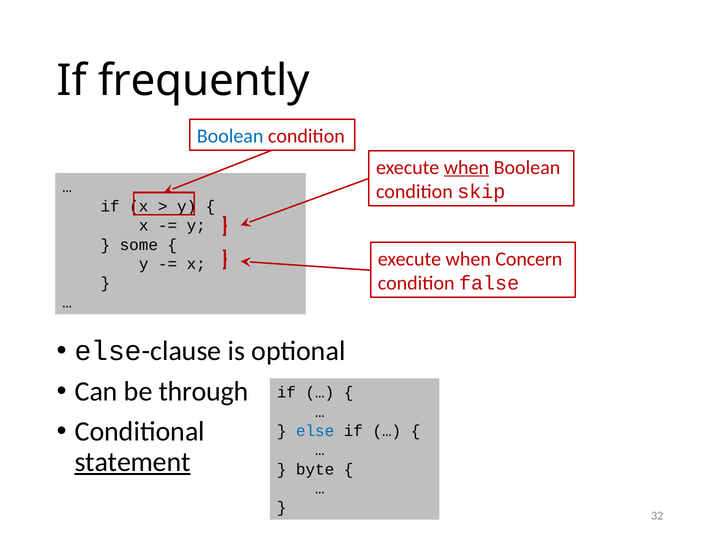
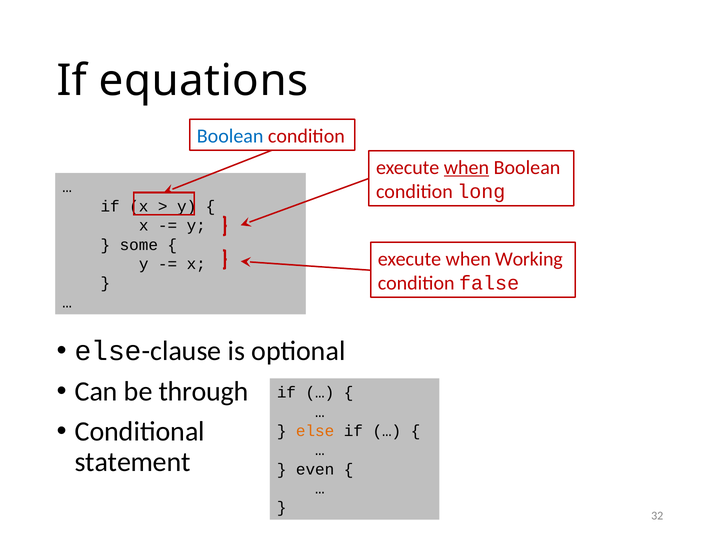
frequently: frequently -> equations (204, 81)
skip: skip -> long (481, 192)
Concern: Concern -> Working (529, 259)
else colour: blue -> orange (315, 431)
statement underline: present -> none (133, 462)
byte: byte -> even (315, 469)
